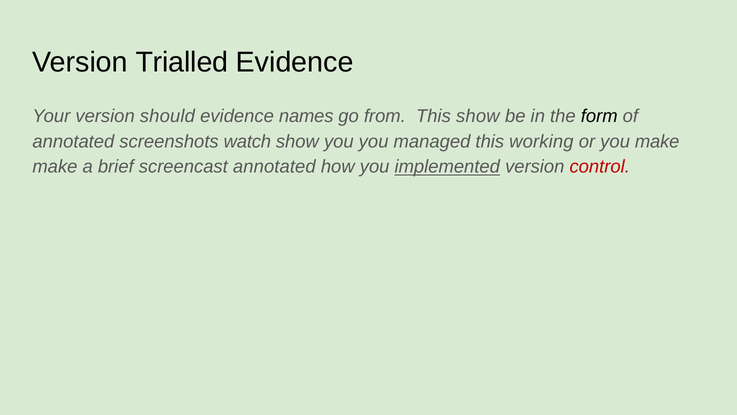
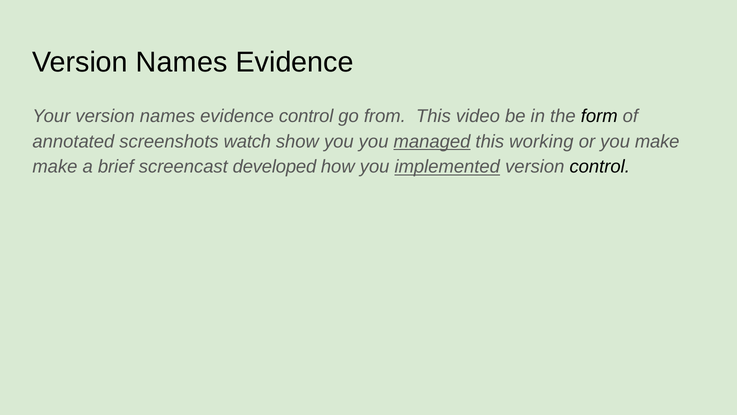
Trialled: Trialled -> Names (182, 62)
Your version should: should -> names (167, 116)
evidence names: names -> control (306, 116)
This show: show -> video (478, 116)
managed underline: none -> present (432, 141)
screencast annotated: annotated -> developed (274, 167)
control colour: red -> black (600, 167)
